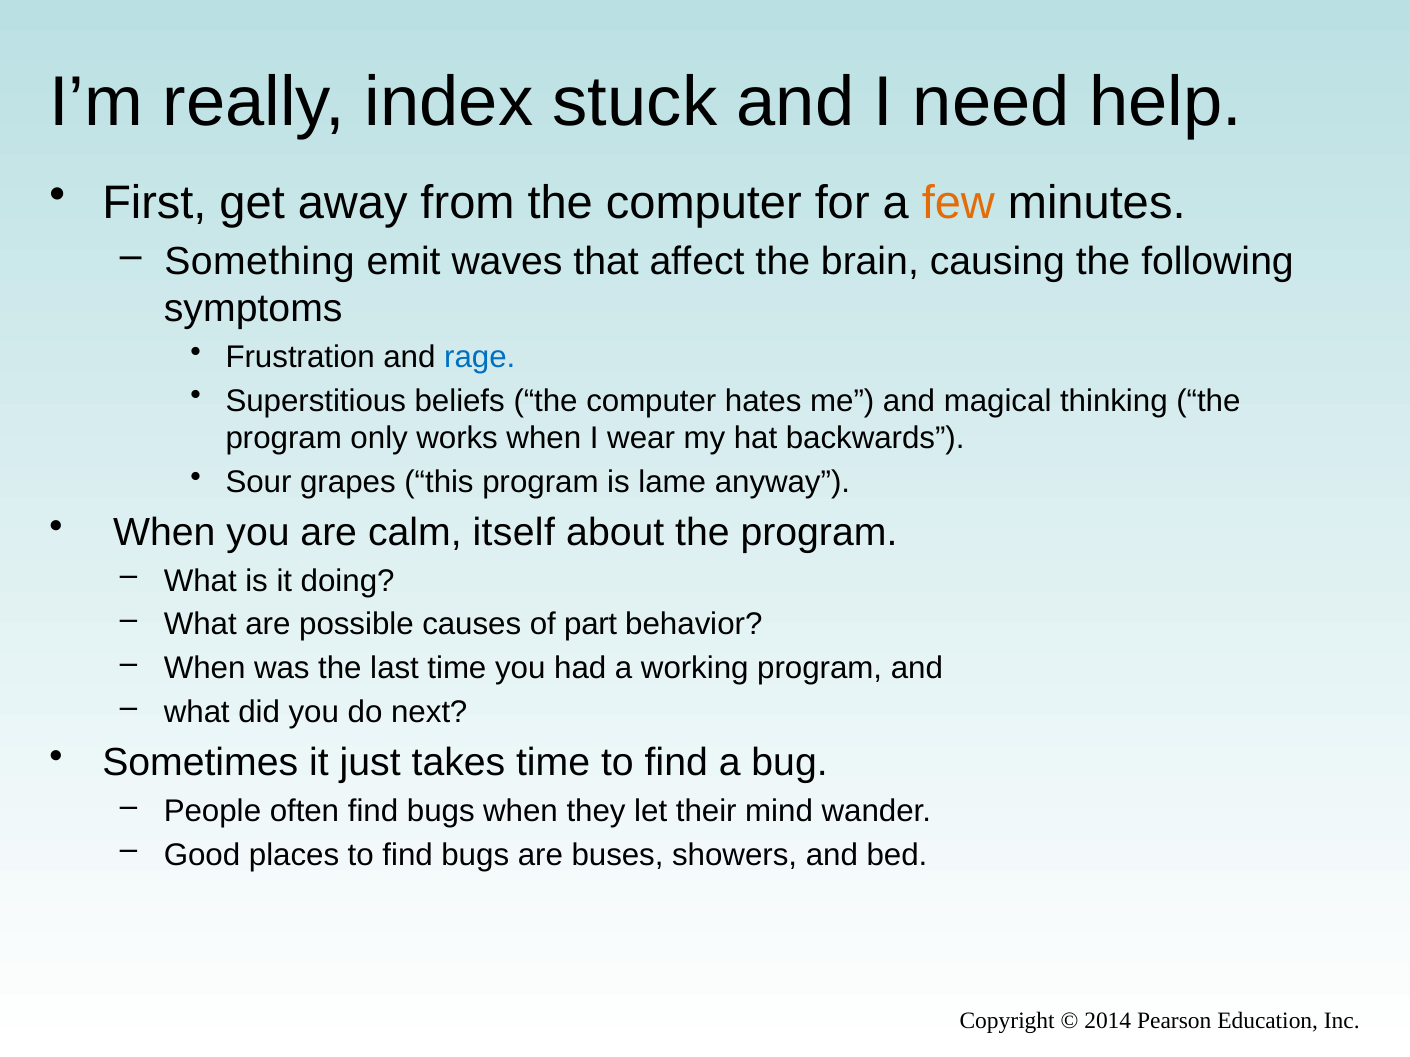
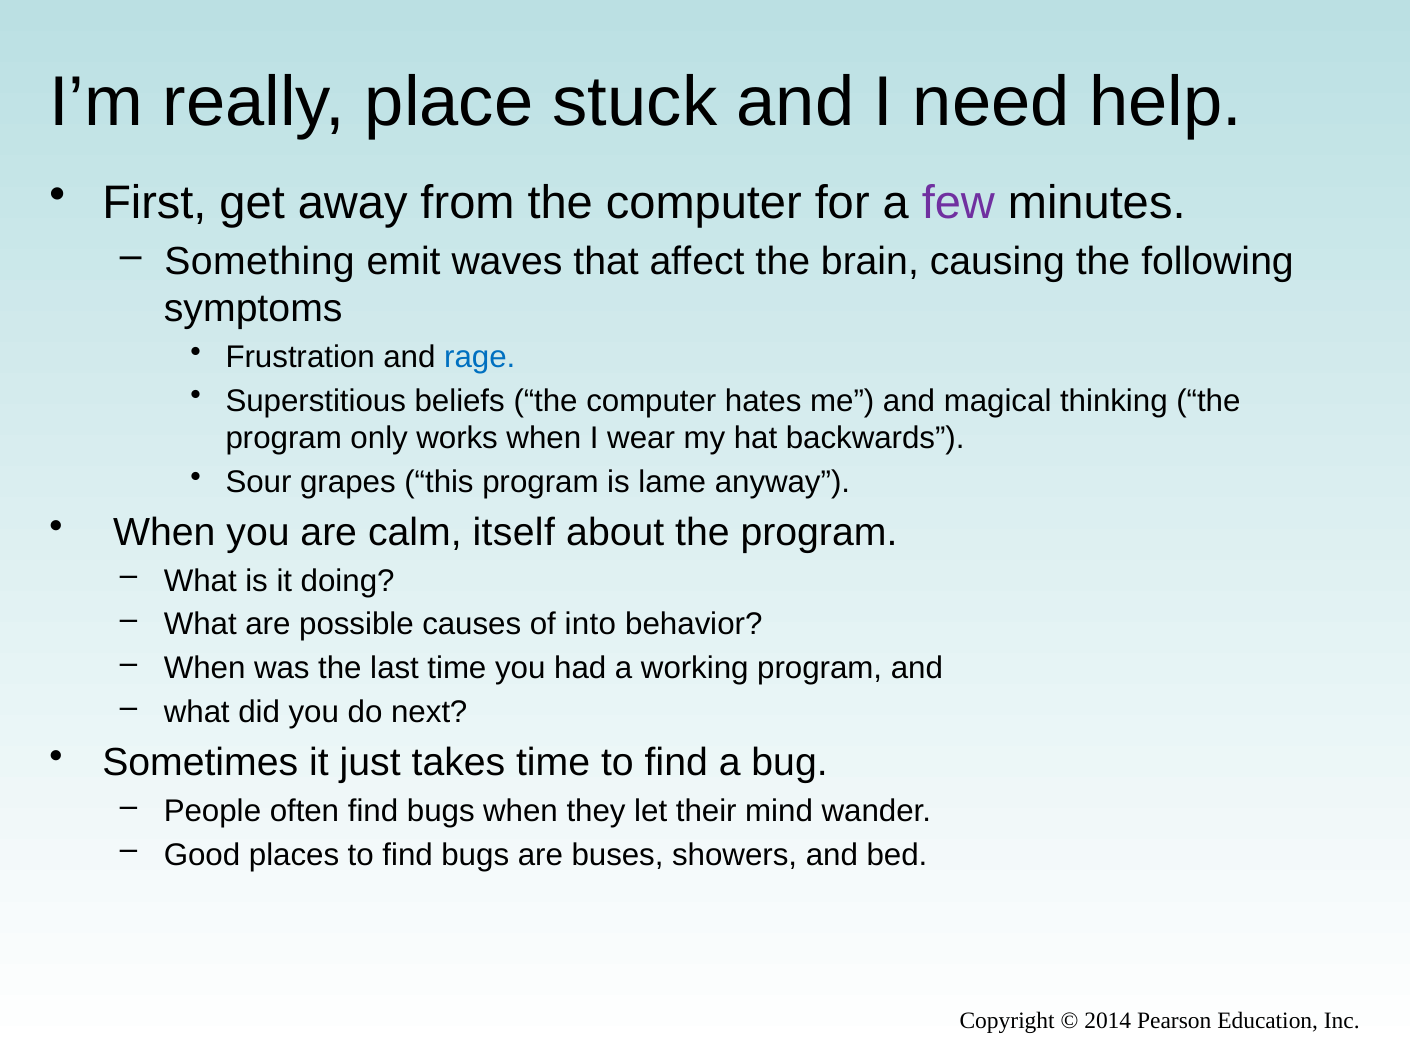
index: index -> place (449, 102)
few colour: orange -> purple (958, 203)
part: part -> into (590, 625)
